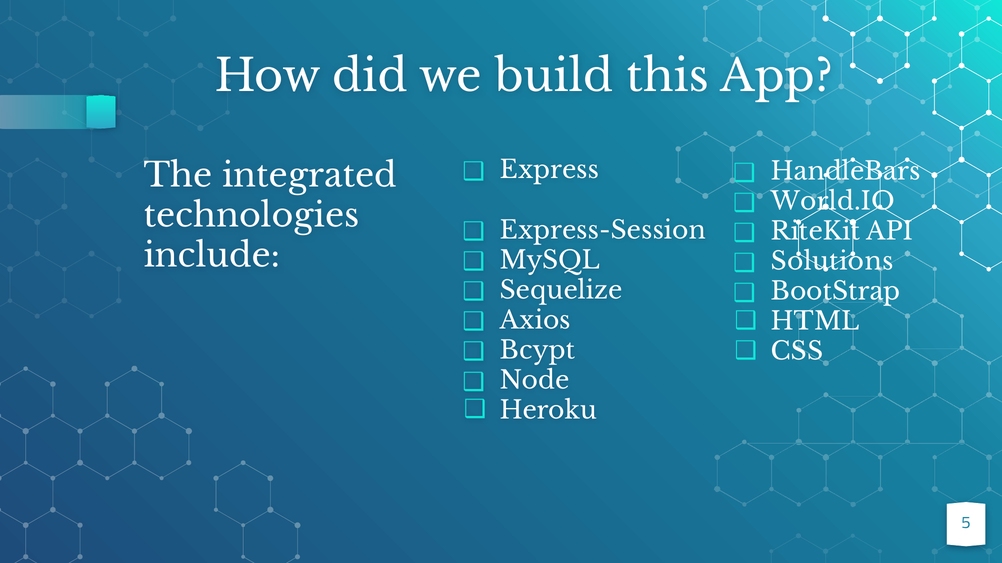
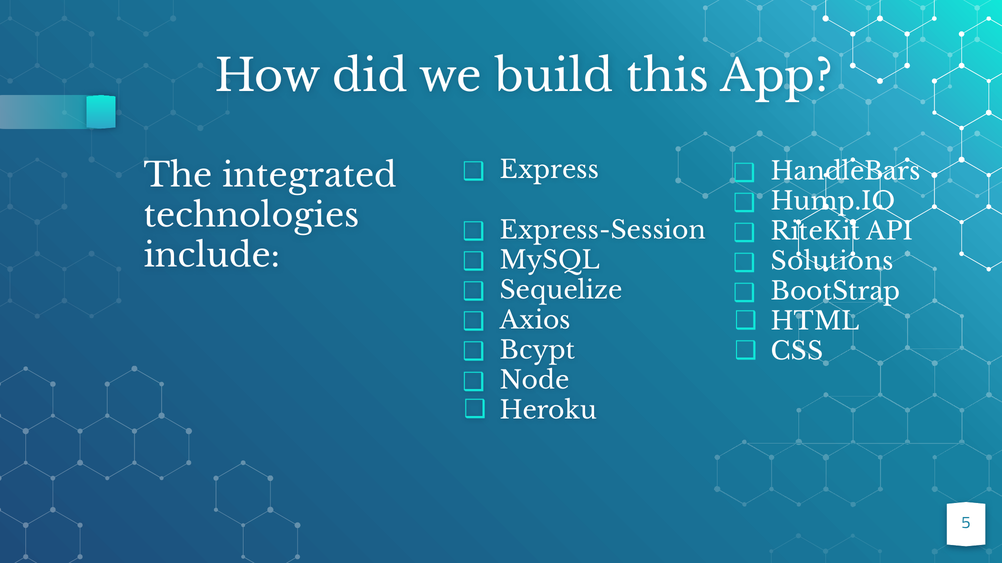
World.IO: World.IO -> Hump.IO (833, 202)
